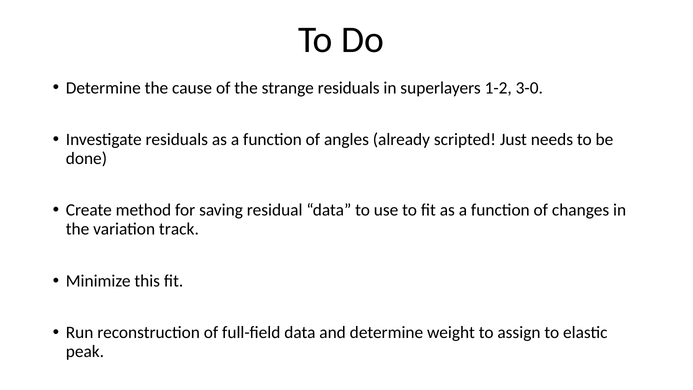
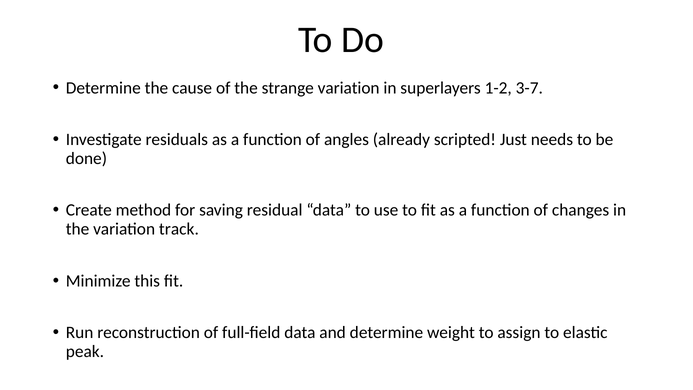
strange residuals: residuals -> variation (349, 88)
3-0: 3-0 -> 3-7 (529, 88)
